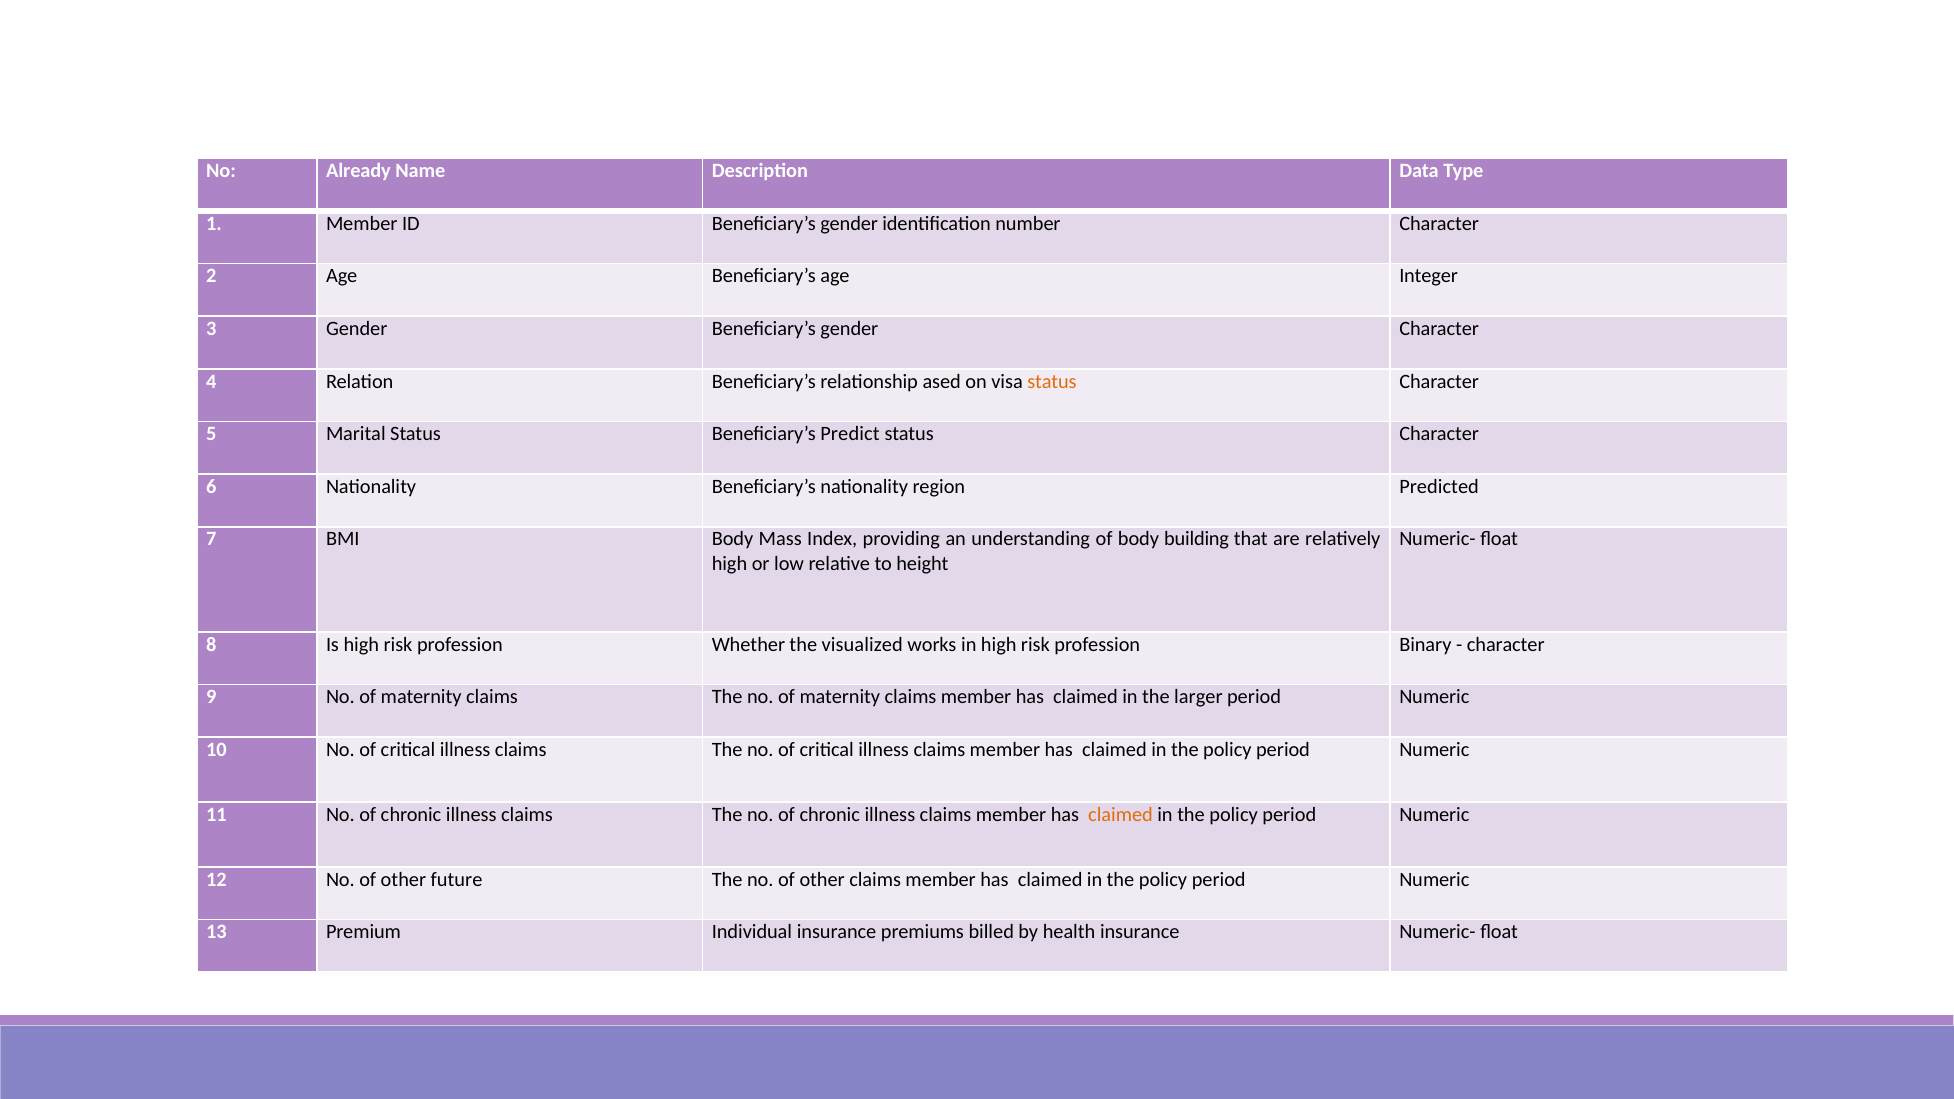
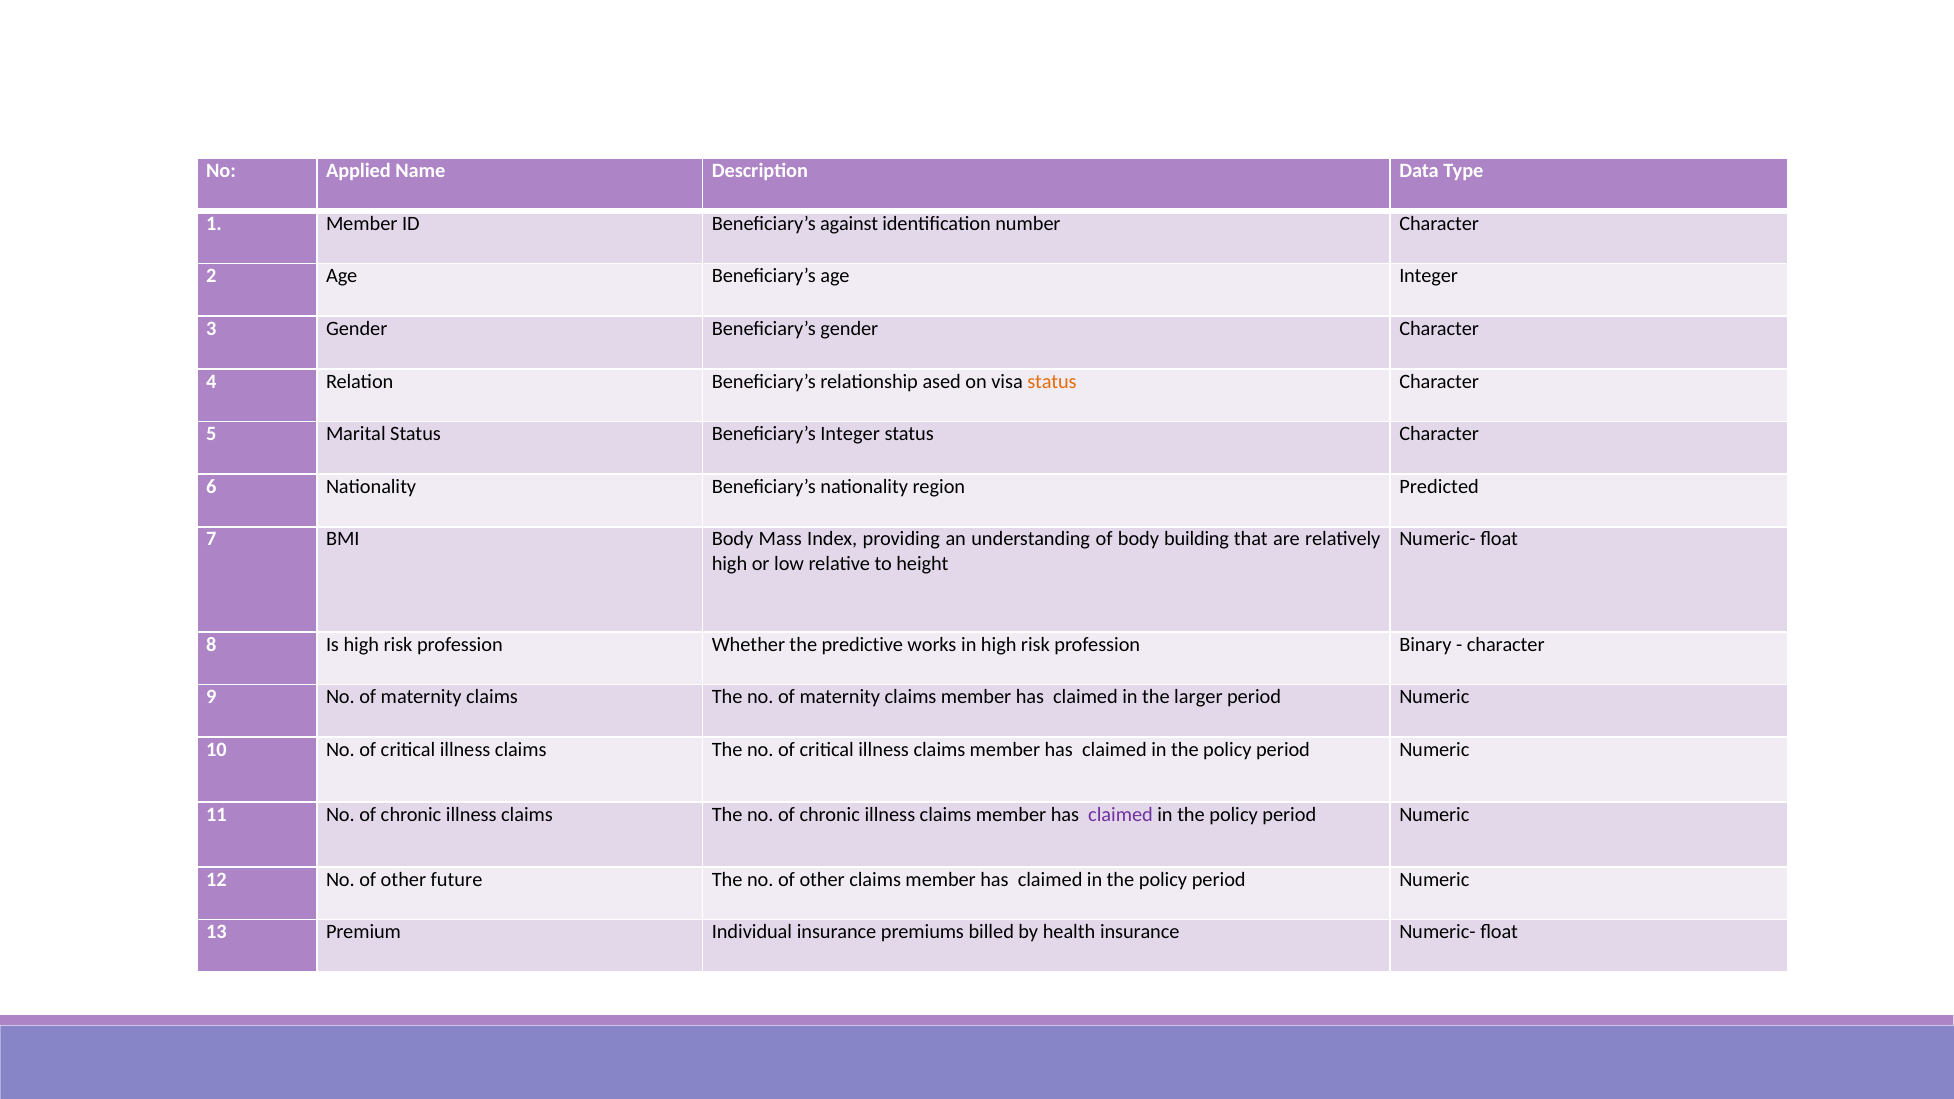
Already: Already -> Applied (358, 171)
ID Beneficiary’s gender: gender -> against (849, 224)
Beneficiary’s Predict: Predict -> Integer (850, 434)
visualized: visualized -> predictive (862, 644)
claimed colour: orange -> purple (1121, 815)
